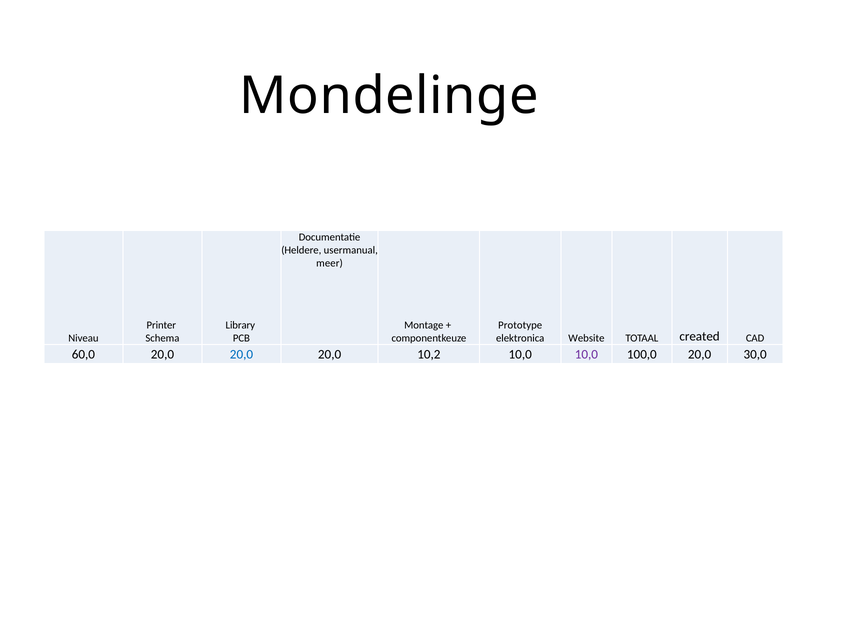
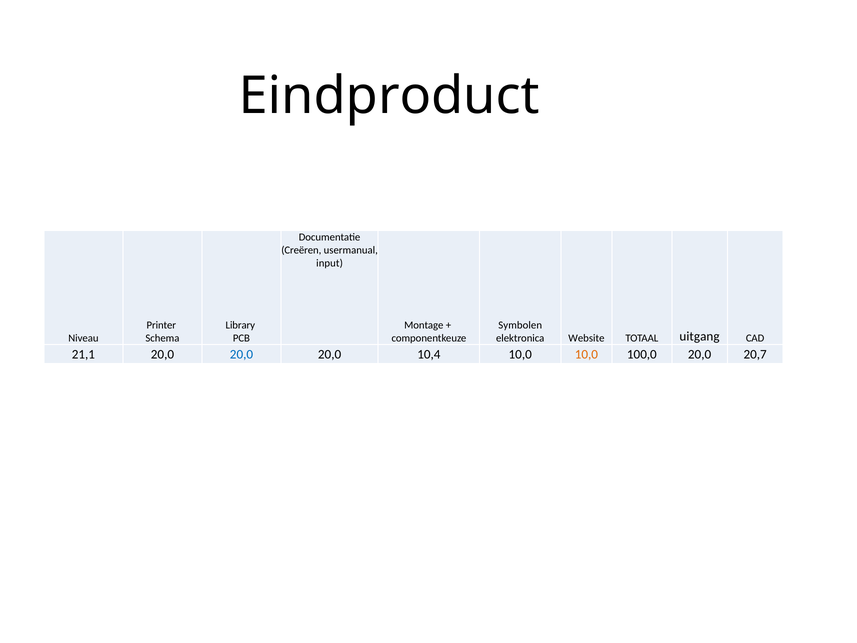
Mondelinge: Mondelinge -> Eindproduct (389, 96)
Heldere: Heldere -> Creëren (301, 250)
meer: meer -> input (330, 263)
Prototype: Prototype -> Symbolen (520, 325)
created: created -> uitgang (700, 336)
60,0: 60,0 -> 21,1 (83, 354)
10,2: 10,2 -> 10,4 (429, 354)
10,0 colour: purple -> orange (586, 354)
30,0: 30,0 -> 20,7 (755, 354)
